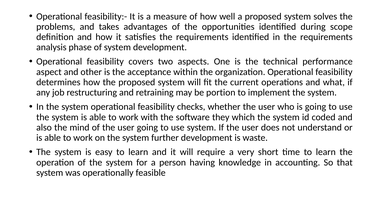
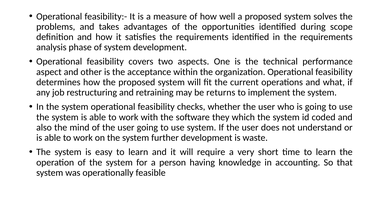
portion: portion -> returns (221, 92)
